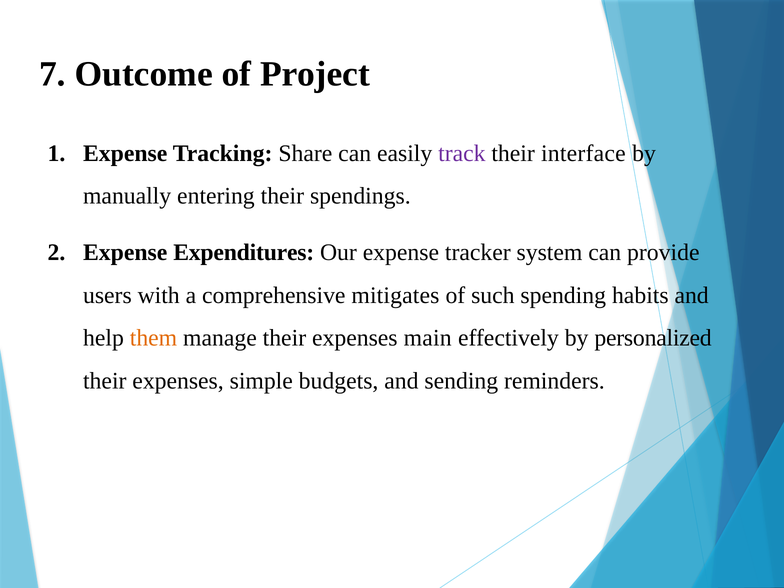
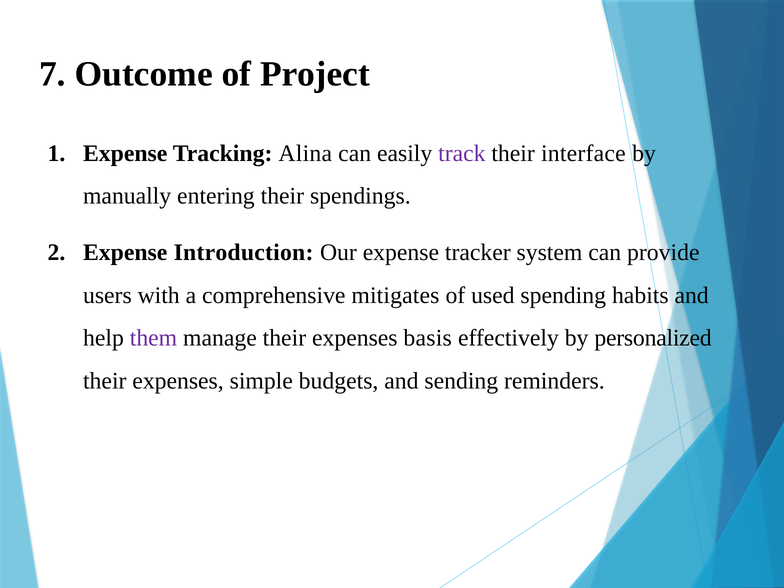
Share: Share -> Alina (305, 153)
Expenditures: Expenditures -> Introduction (244, 253)
such: such -> used (493, 295)
them colour: orange -> purple (153, 338)
main: main -> basis (428, 338)
